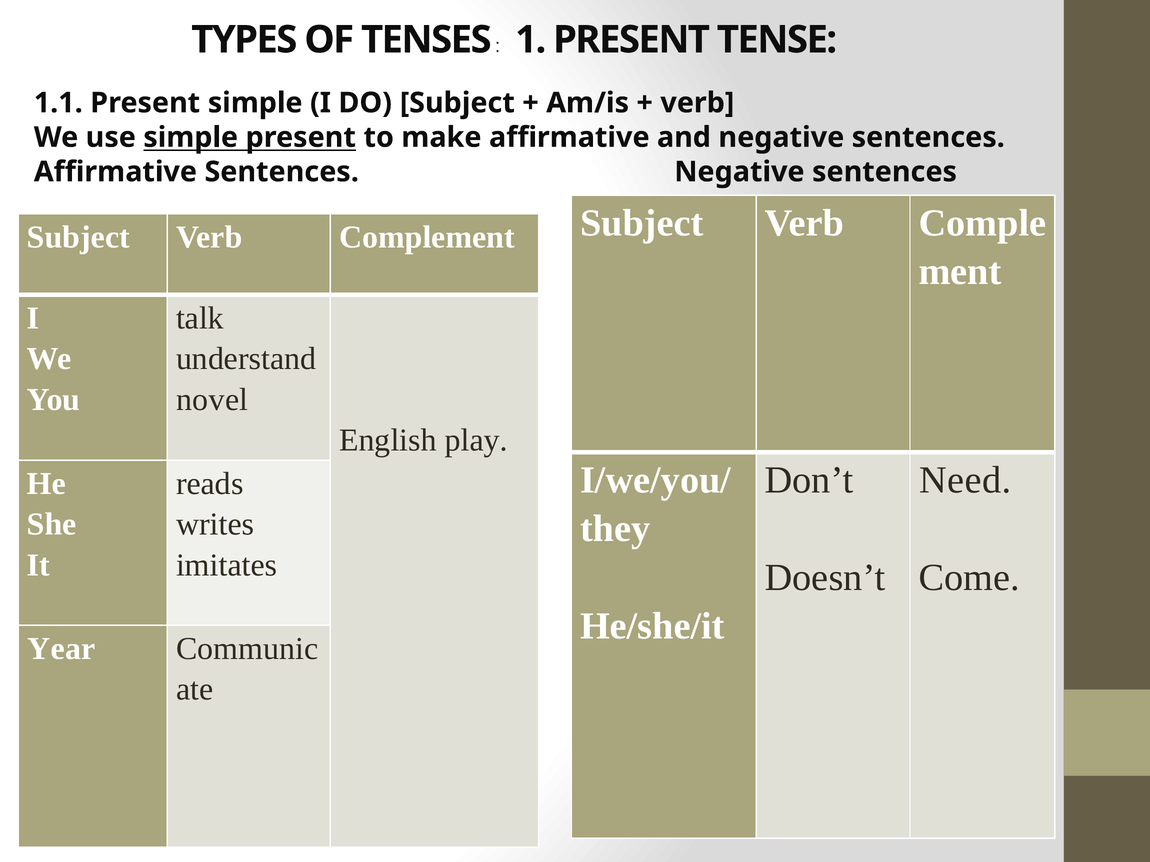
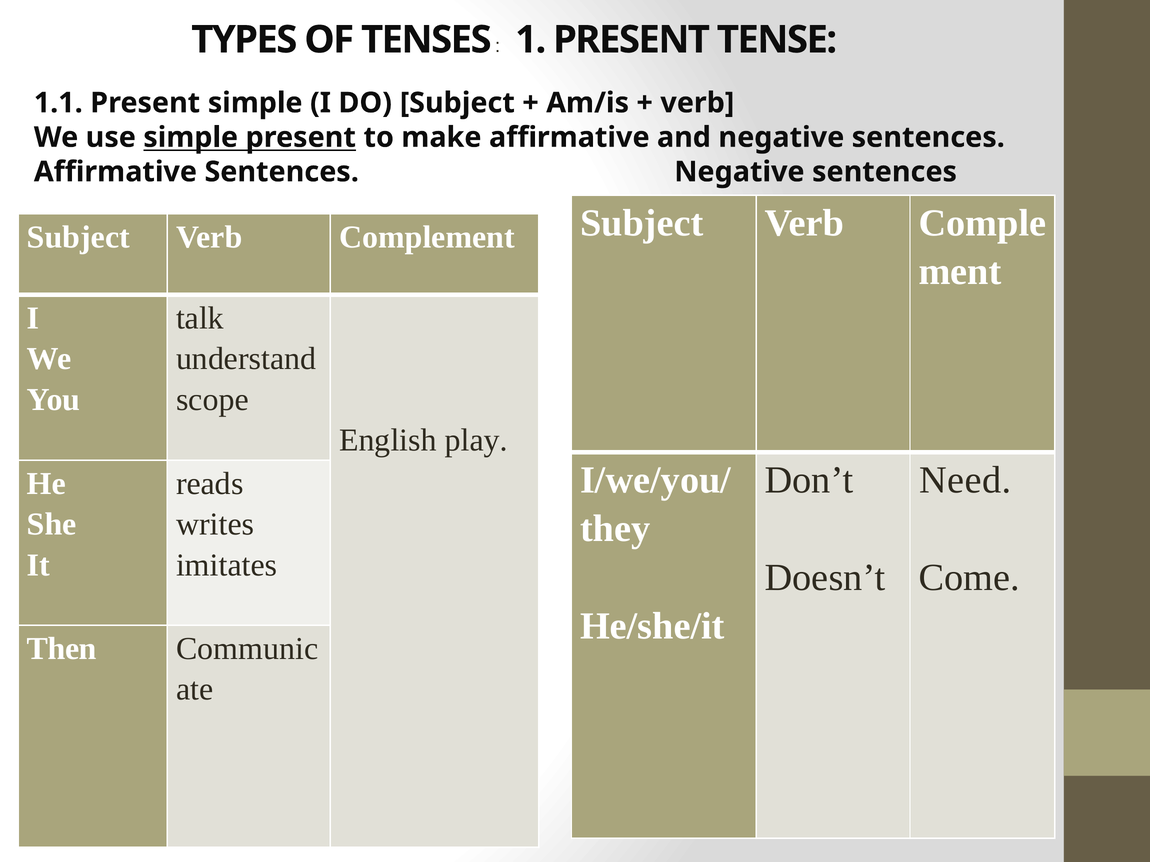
novel: novel -> scope (212, 400)
Year: Year -> Then (62, 649)
